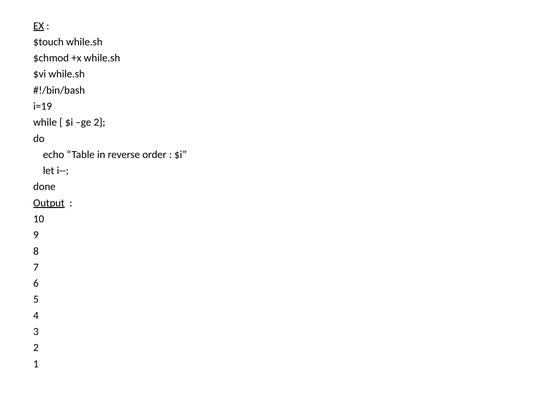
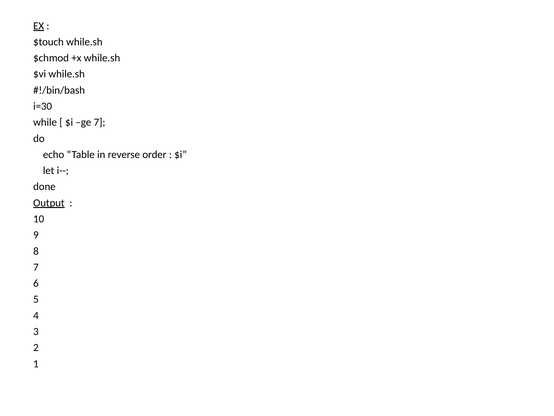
i=19: i=19 -> i=30 (43, 106)
ge 2: 2 -> 7 (99, 122)
